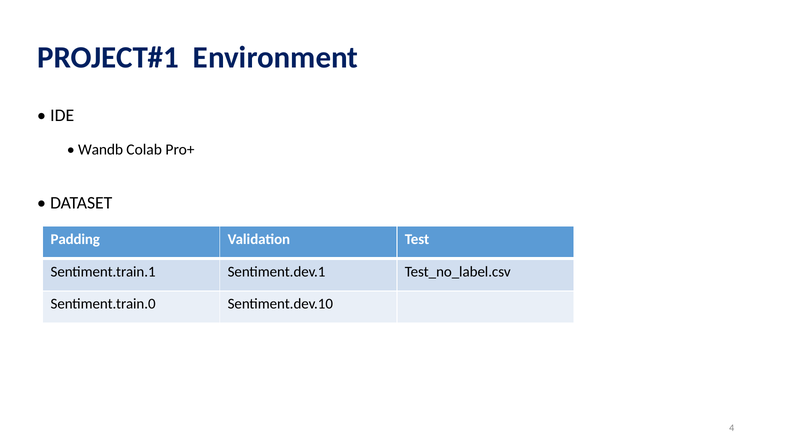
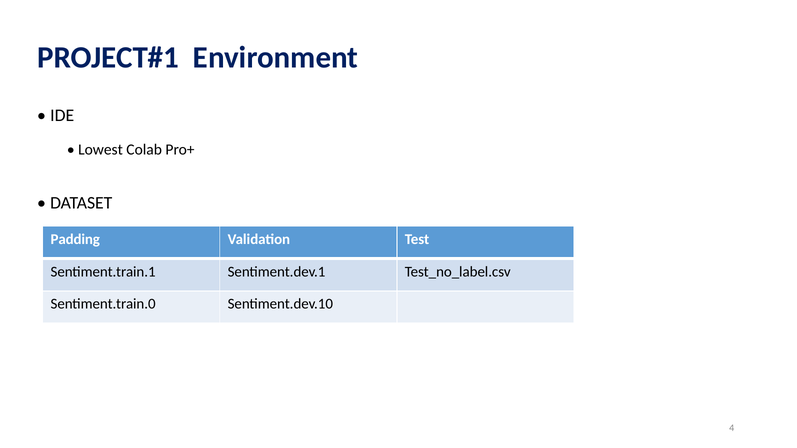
Wandb: Wandb -> Lowest (100, 150)
